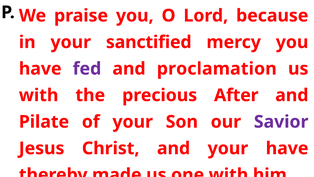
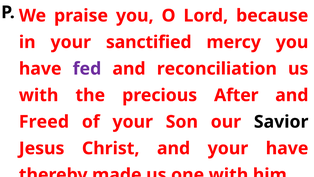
proclamation: proclamation -> reconciliation (217, 69)
Pilate: Pilate -> Freed (44, 122)
Savior colour: purple -> black (281, 122)
